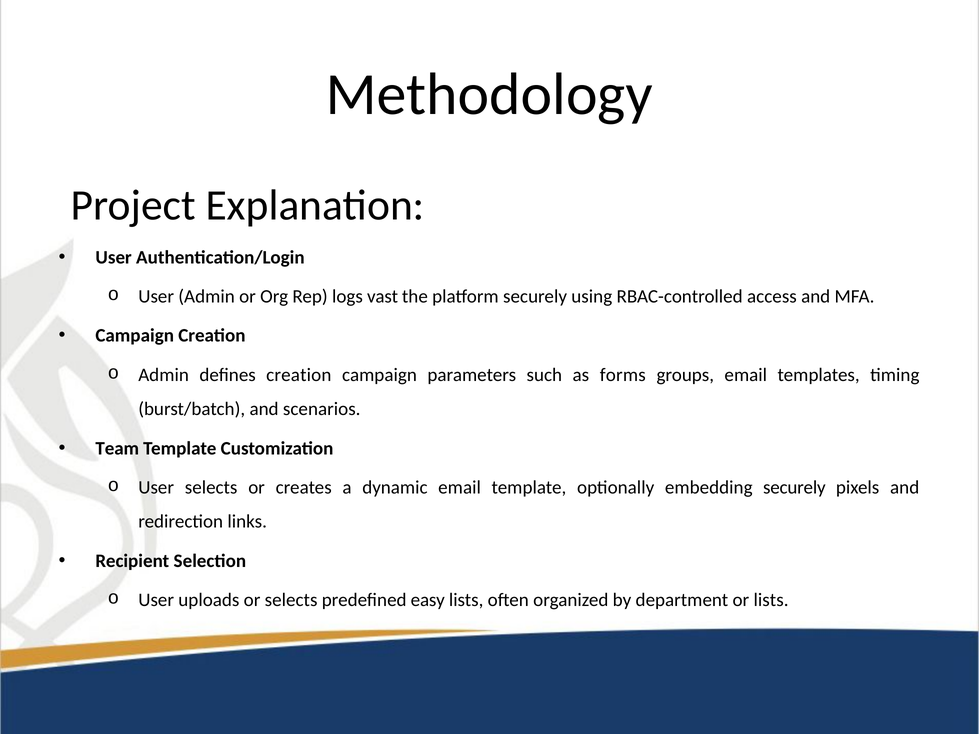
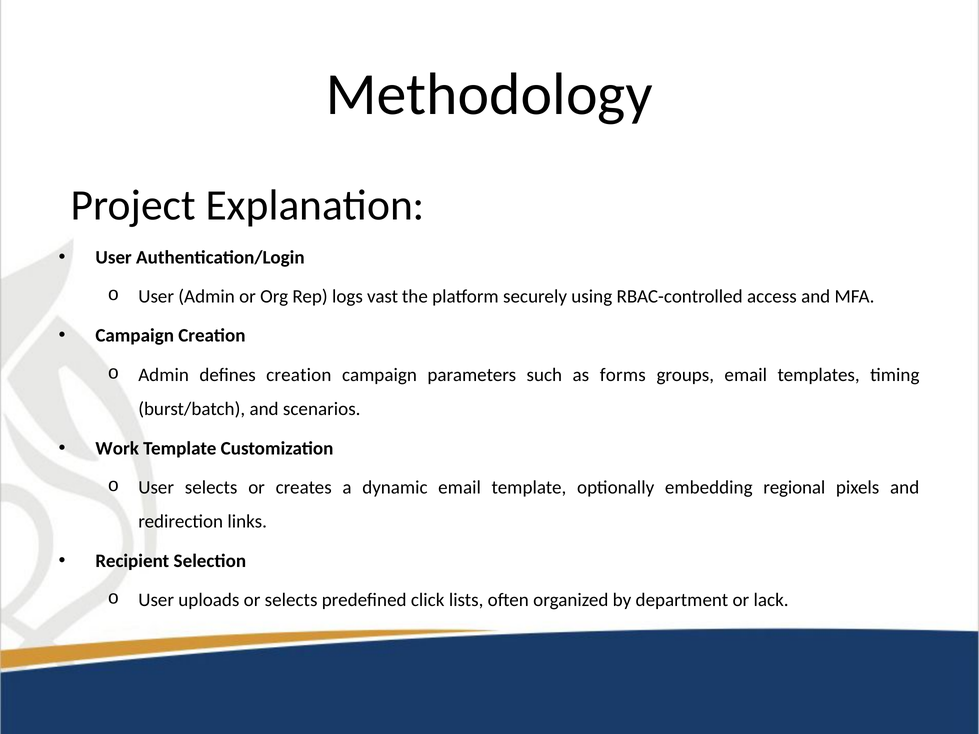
Team: Team -> Work (117, 448)
embedding securely: securely -> regional (794, 488)
easy: easy -> click (428, 600)
or lists: lists -> lack (771, 600)
